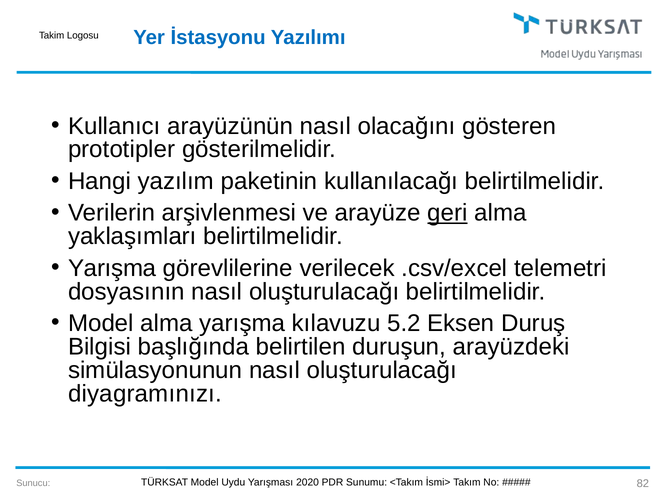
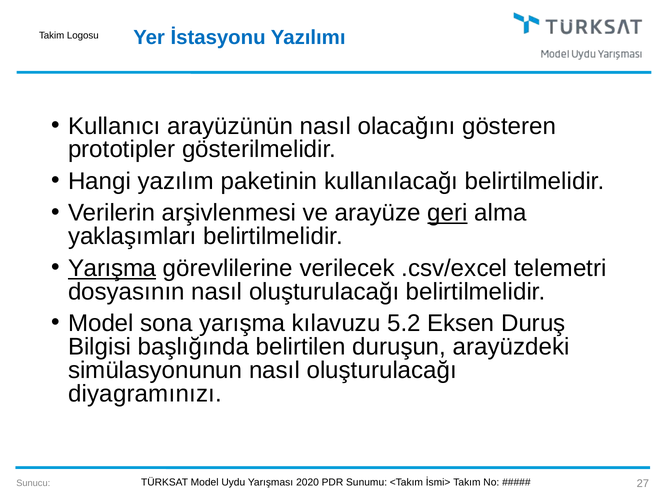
Yarışma underline: none -> present (112, 268)
Model alma: alma -> sona (167, 323)
82: 82 -> 27 (643, 483)
